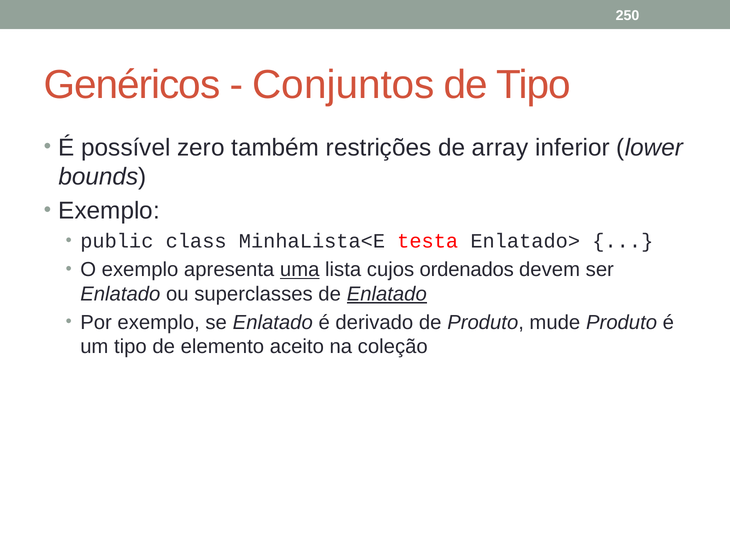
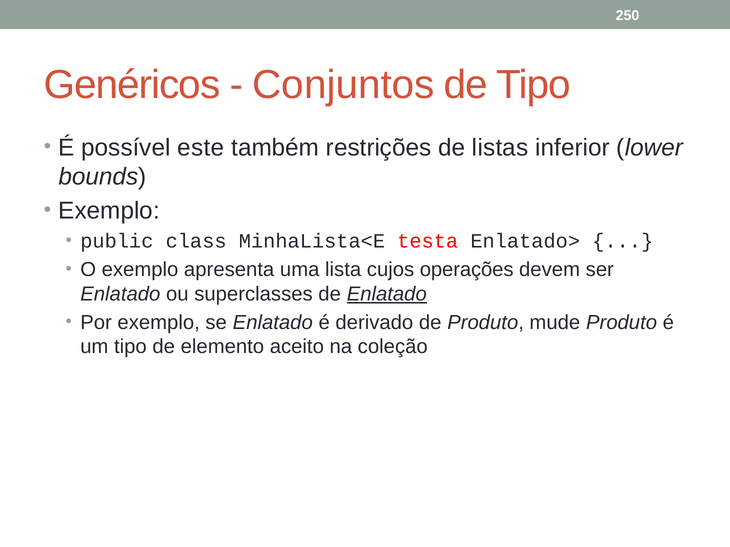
zero: zero -> este (201, 148)
array: array -> listas (500, 148)
uma underline: present -> none (300, 270)
ordenados: ordenados -> operações (467, 270)
